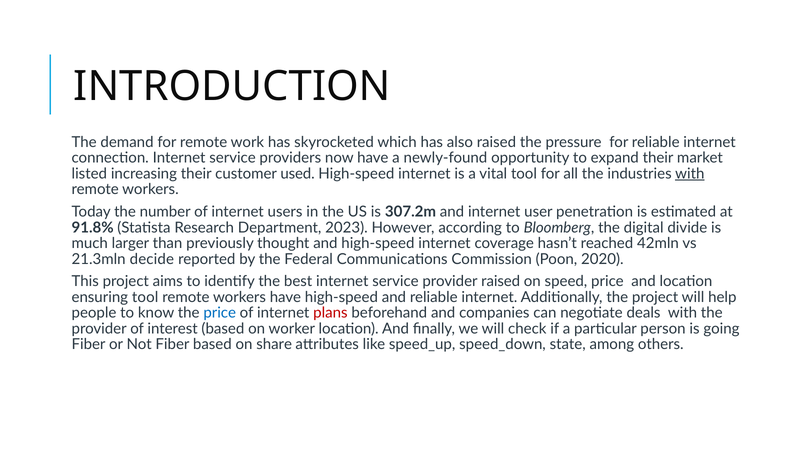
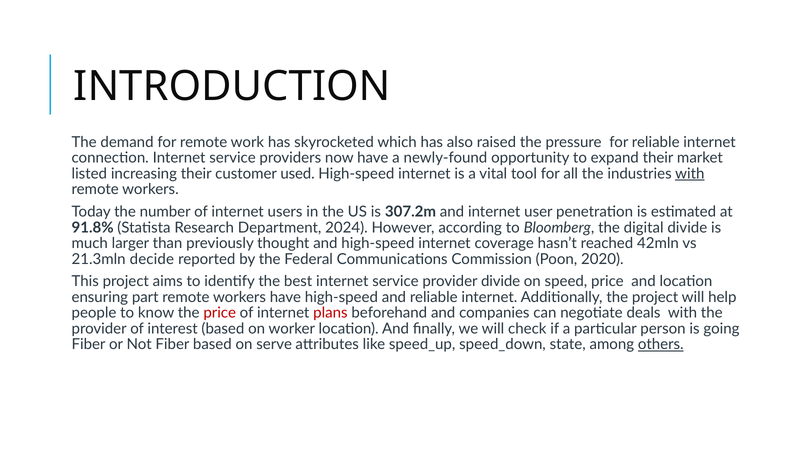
2023: 2023 -> 2024 (346, 227)
provider raised: raised -> divide (501, 281)
ensuring tool: tool -> part (145, 297)
price colour: blue -> red (220, 313)
share: share -> serve (274, 344)
others underline: none -> present (661, 344)
